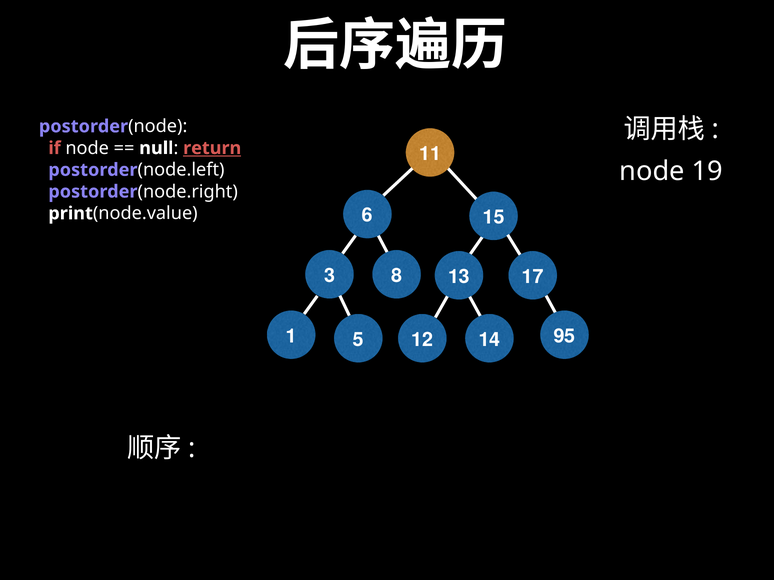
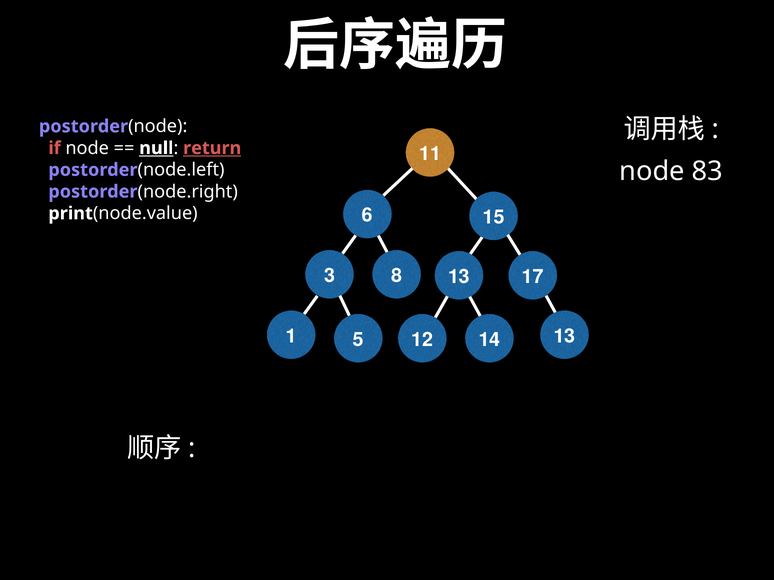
null underline: none -> present (156, 148)
19: 19 -> 83 (707, 171)
95: 95 -> 13 (565, 336)
